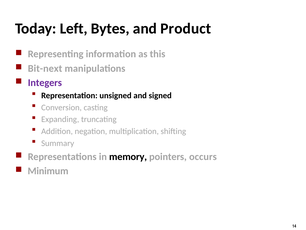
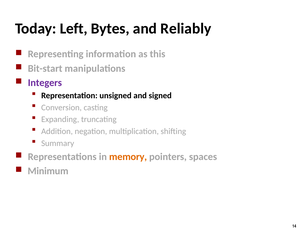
Product: Product -> Reliably (186, 28)
Bit-next: Bit-next -> Bit-start (45, 68)
memory colour: black -> orange (128, 156)
occurs: occurs -> spaces (203, 156)
